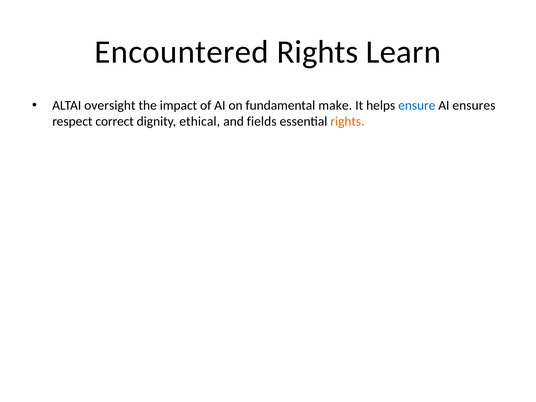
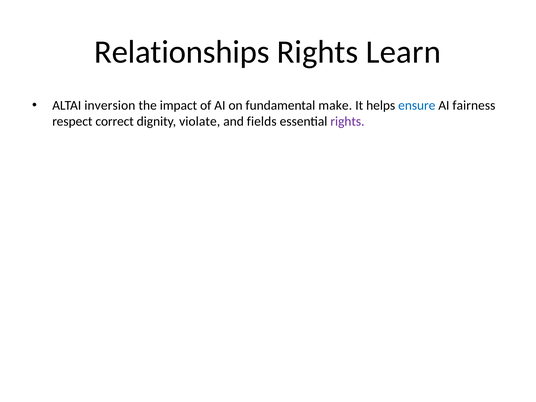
Encountered: Encountered -> Relationships (182, 52)
oversight: oversight -> inversion (110, 105)
ensures: ensures -> fairness (474, 105)
ethical: ethical -> violate (200, 122)
rights colour: orange -> purple (347, 122)
